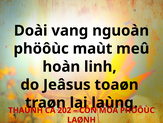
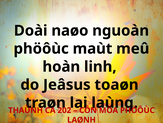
vang: vang -> naøo (70, 30)
